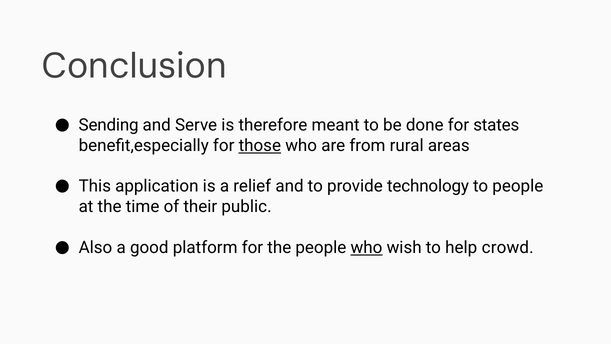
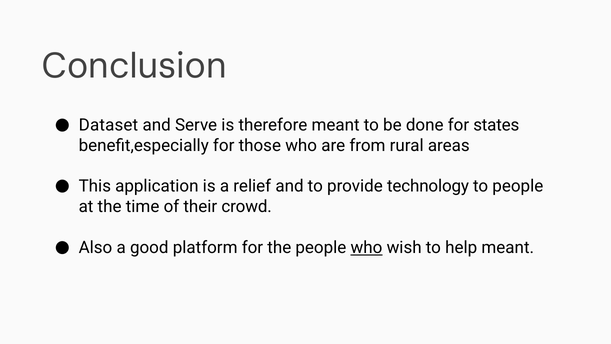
Sending: Sending -> Dataset (108, 125)
those underline: present -> none (260, 145)
public: public -> crowd (247, 207)
help crowd: crowd -> meant (508, 247)
